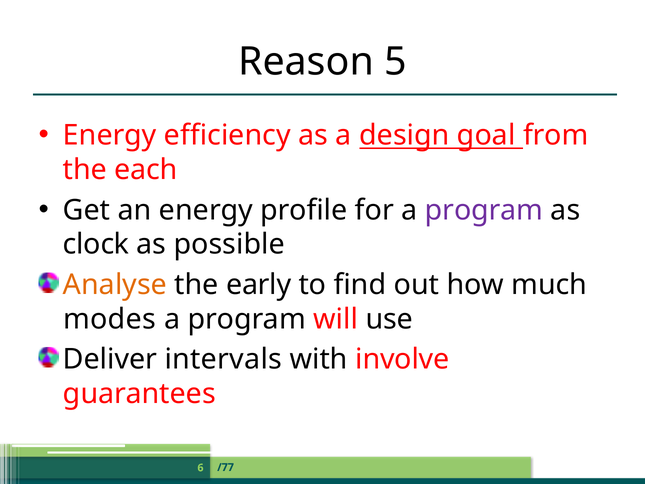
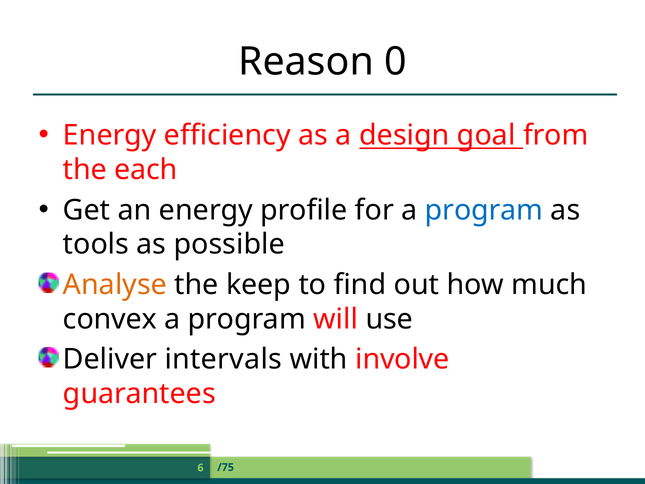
5: 5 -> 0 (395, 62)
program colour: purple -> blue (484, 210)
clock: clock -> tools (96, 244)
early: early -> keep (259, 285)
modes: modes -> convex (110, 319)
/77: /77 -> /75 (226, 467)
